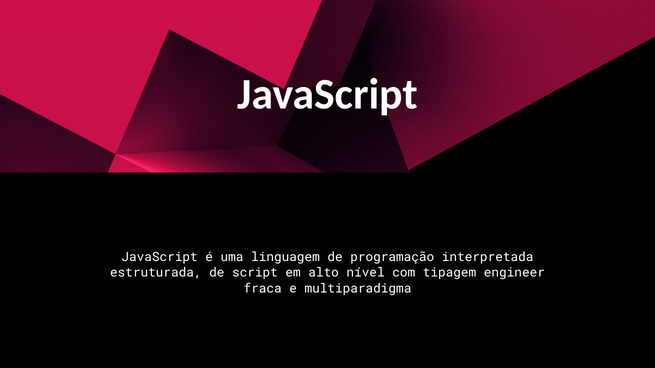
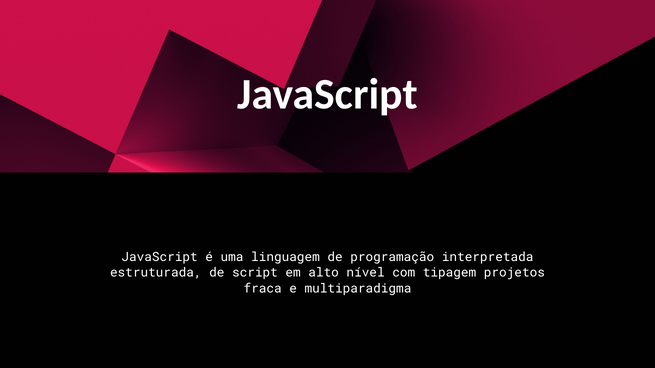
engineer: engineer -> projetos (514, 273)
